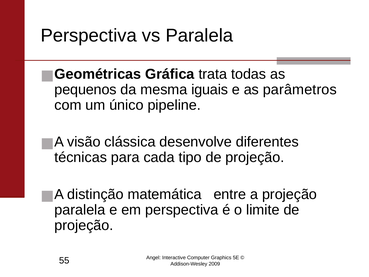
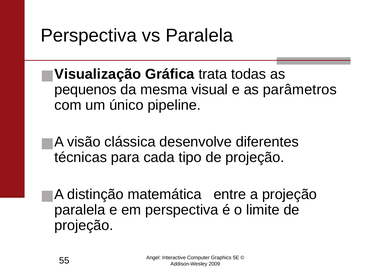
Geométricas: Geométricas -> Visualização (98, 74)
iguais: iguais -> visual (210, 90)
